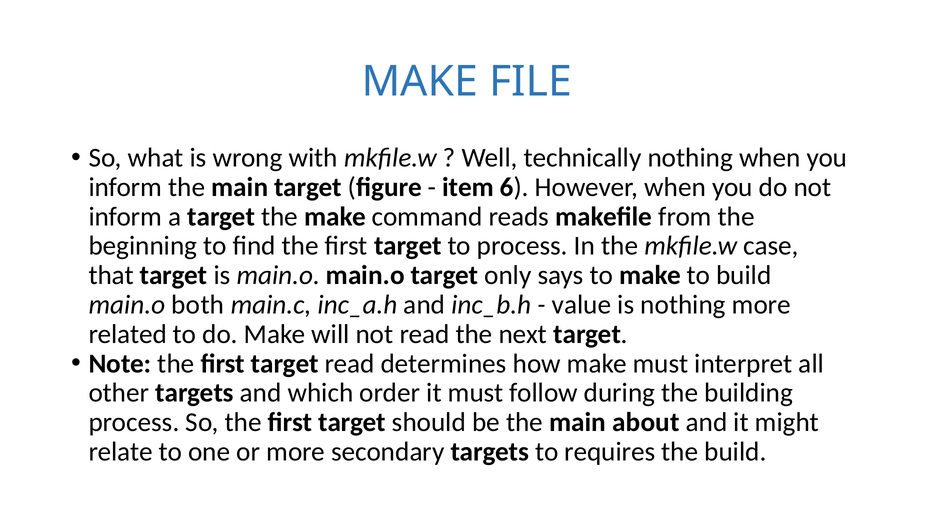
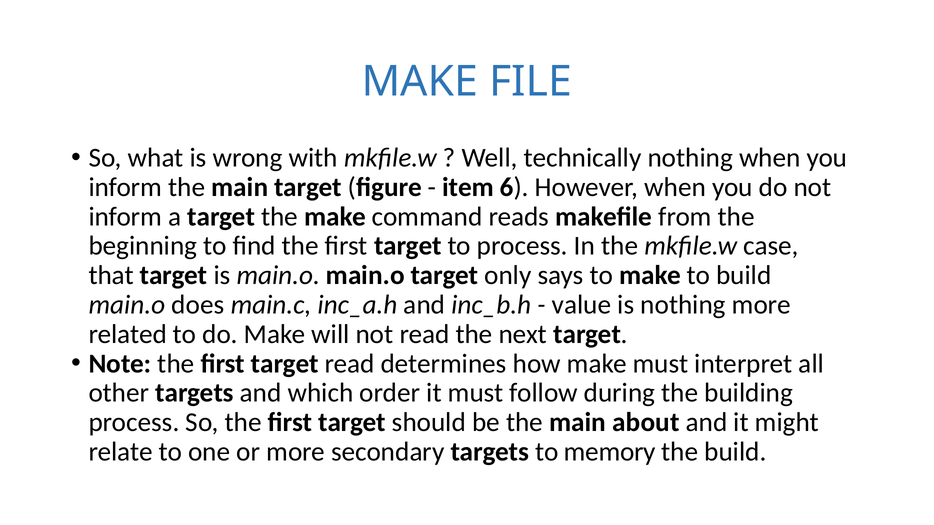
both: both -> does (198, 305)
requires: requires -> memory (610, 452)
